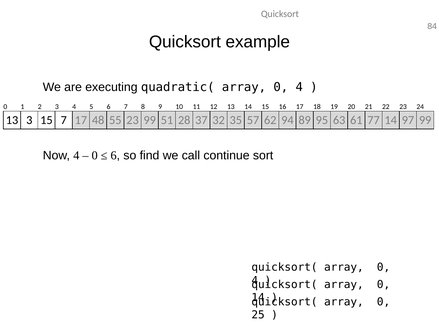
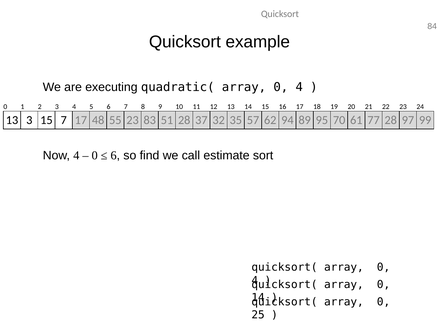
23 99: 99 -> 83 (150, 120)
63: 63 -> 70 (339, 120)
77 14: 14 -> 28 (391, 120)
continue: continue -> estimate (227, 155)
